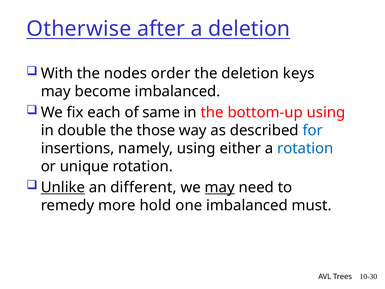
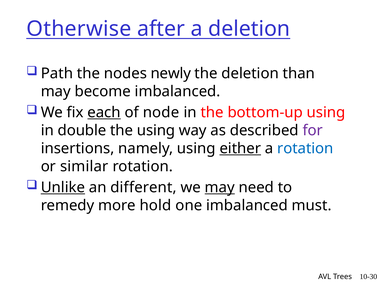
With: With -> Path (57, 73)
order: order -> newly (171, 73)
keys: keys -> than (299, 73)
each underline: none -> present (104, 112)
same: same -> node (161, 112)
the those: those -> using (156, 130)
for colour: blue -> purple (313, 130)
either underline: none -> present (240, 148)
unique: unique -> similar (84, 166)
